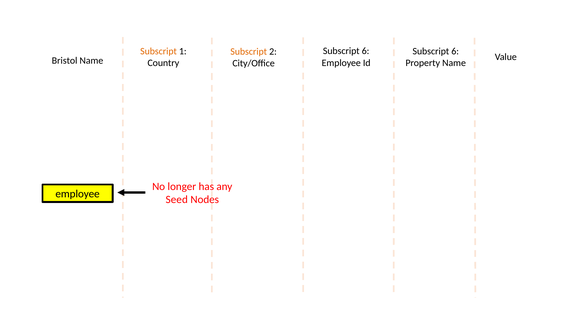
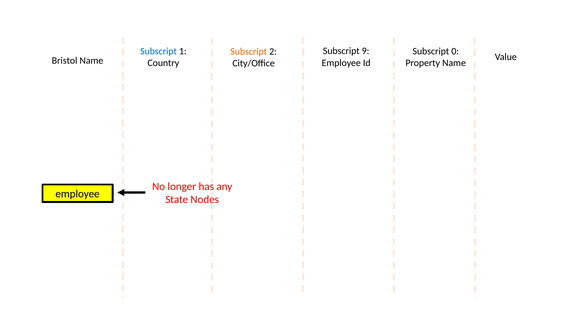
6: 6 -> 9 (366, 51)
Subscript colour: orange -> blue (159, 51)
6: 6 -> 0 (455, 51)
Seed: Seed -> State (177, 200)
